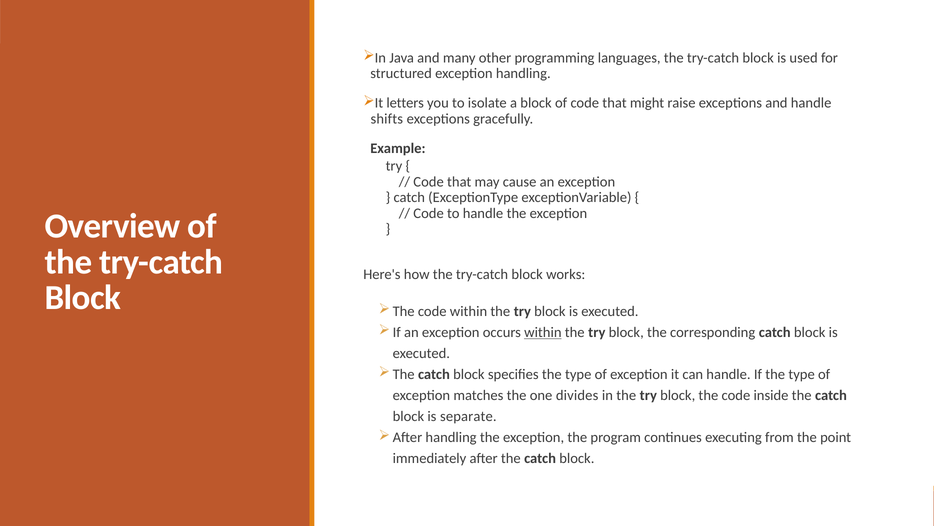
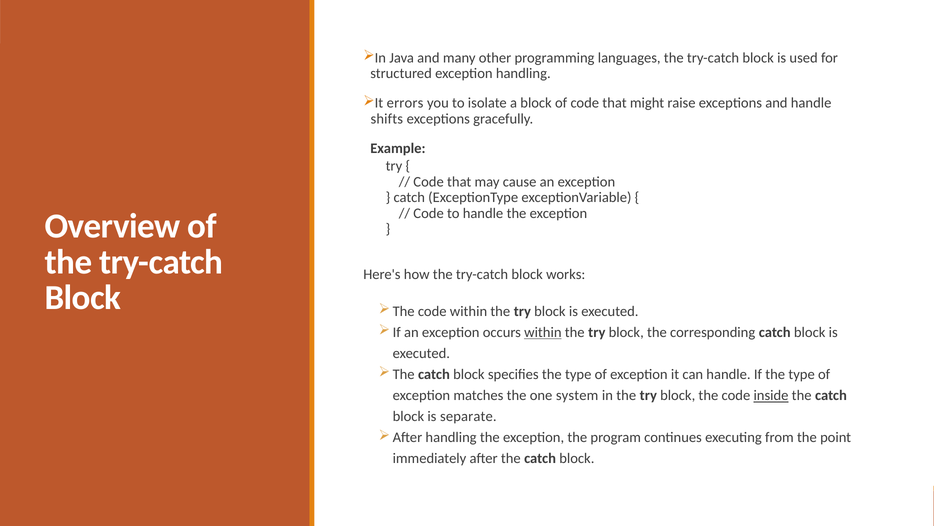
letters: letters -> errors (405, 103)
divides: divides -> system (577, 395)
inside underline: none -> present (771, 395)
